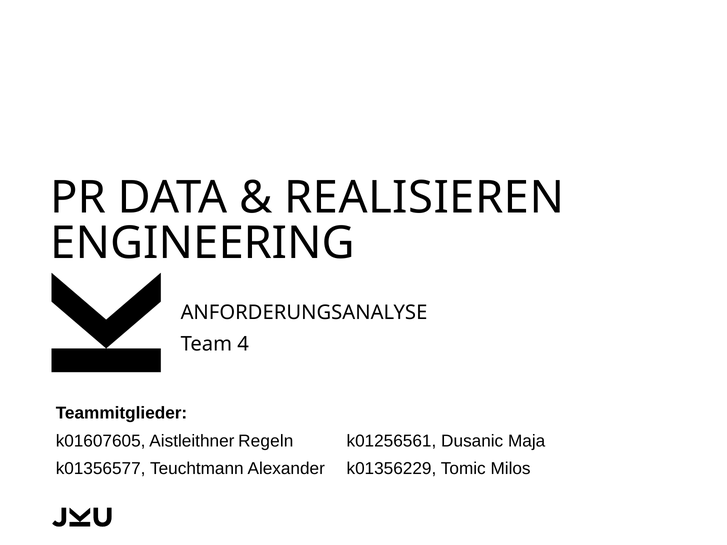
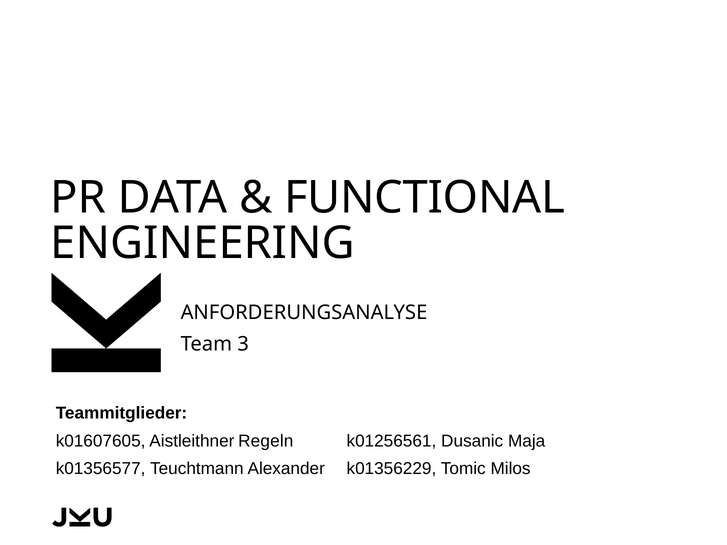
REALISIEREN: REALISIEREN -> FUNCTIONAL (424, 198)
4: 4 -> 3 (243, 344)
